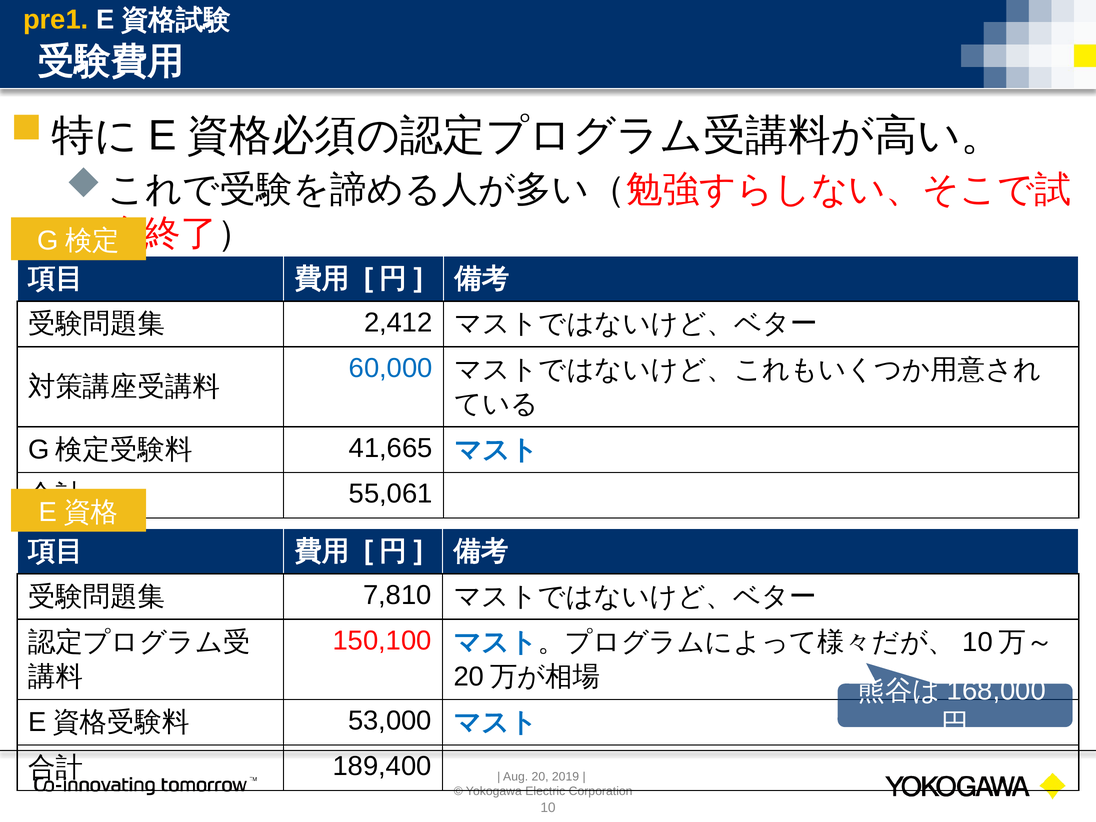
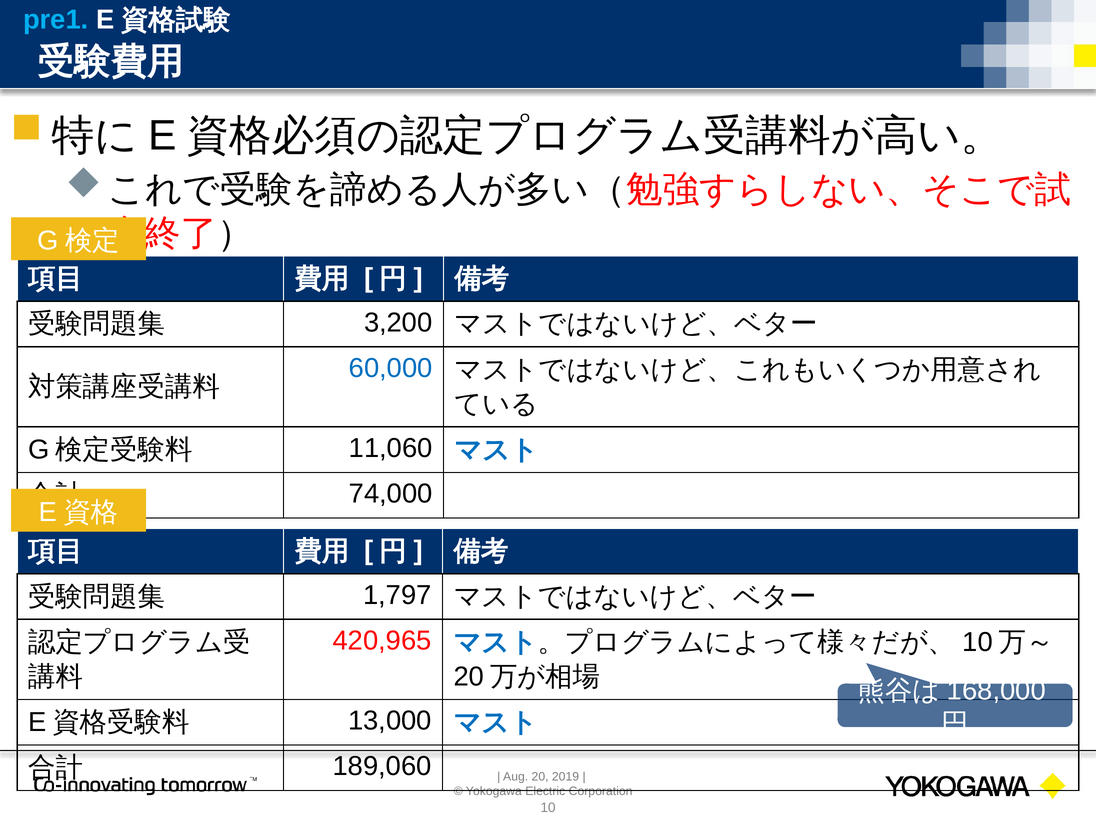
pre1 colour: yellow -> light blue (56, 20)
2,412: 2,412 -> 3,200 (398, 322)
41,665: 41,665 -> 11,060 (391, 448)
55,061: 55,061 -> 74,000 (391, 494)
7,810: 7,810 -> 1,797 (397, 595)
150,100: 150,100 -> 420,965 (382, 641)
53,000: 53,000 -> 13,000 (390, 721)
189,400: 189,400 -> 189,060 (382, 766)
